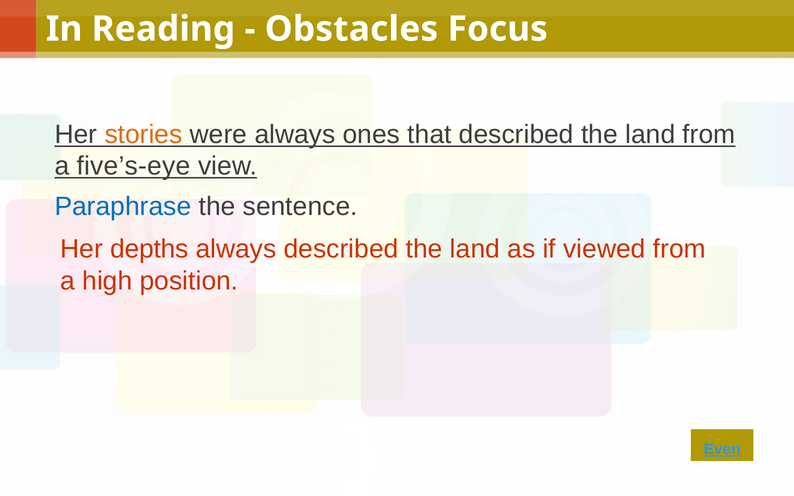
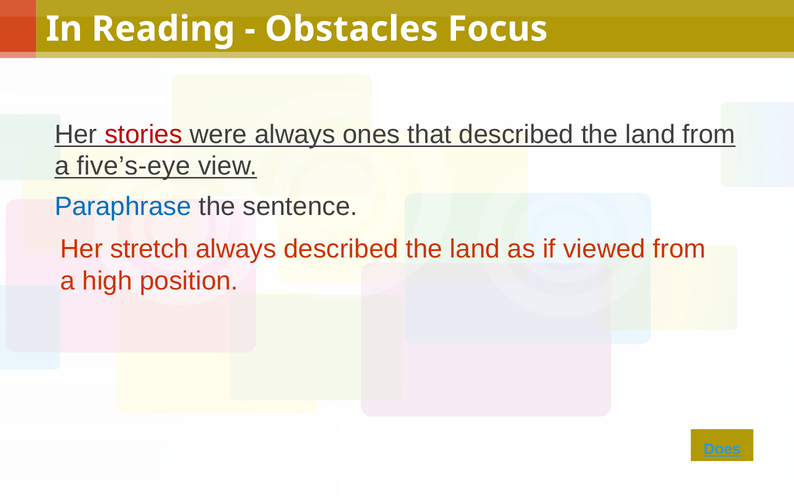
stories colour: orange -> red (143, 135)
depths: depths -> stretch (149, 249)
Even: Even -> Does (722, 449)
